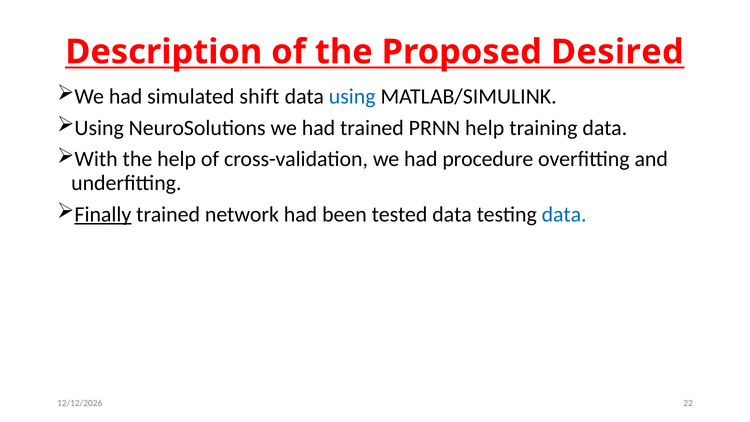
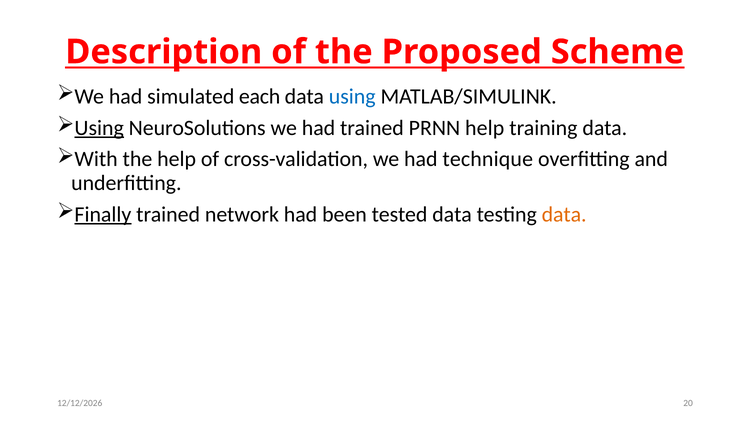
Desired: Desired -> Scheme (618, 52)
shift: shift -> each (260, 96)
Using underline: none -> present (99, 128)
procedure: procedure -> technique (488, 159)
data colour: blue -> orange (564, 214)
22: 22 -> 20 (688, 403)
